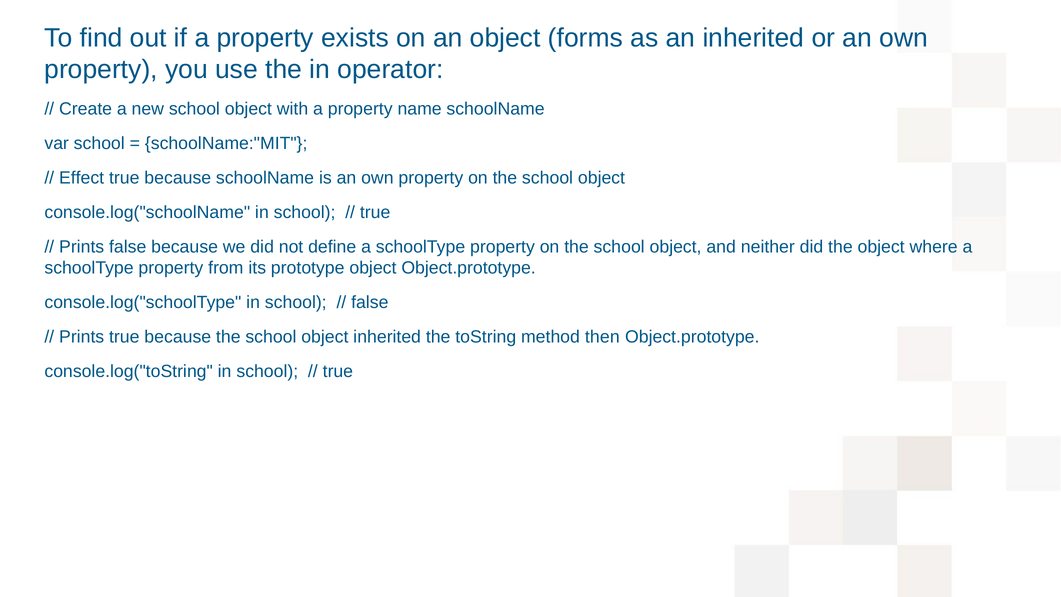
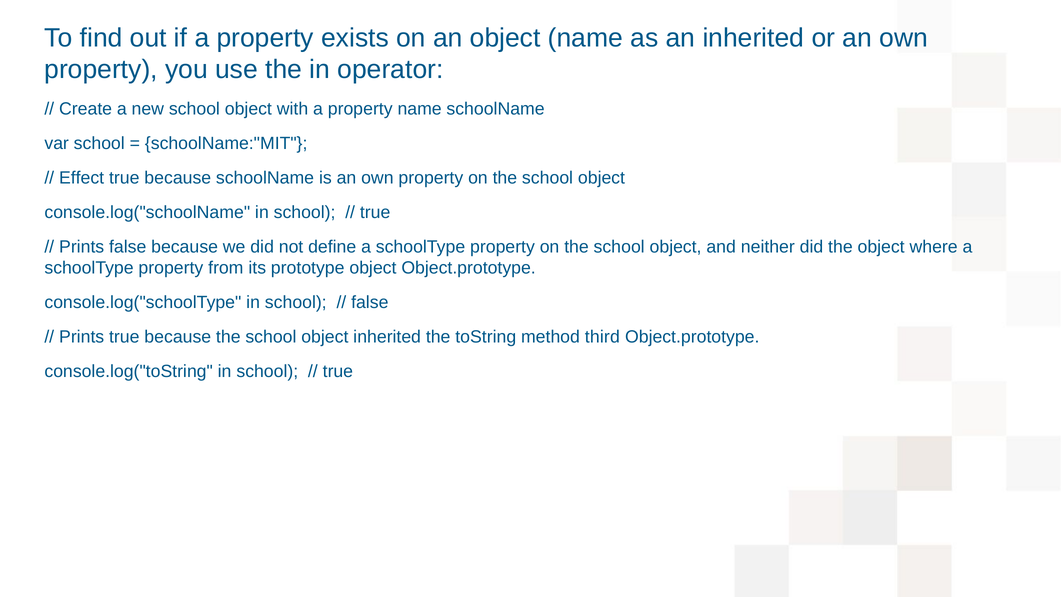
object forms: forms -> name (585, 38)
then: then -> third (602, 337)
